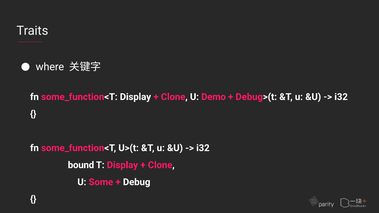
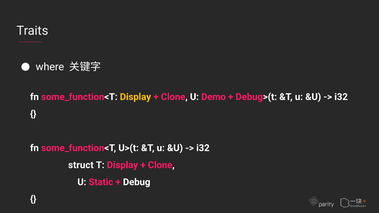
Display colour: white -> yellow (135, 97)
bound: bound -> struct (81, 165)
Some: Some -> Static (101, 182)
